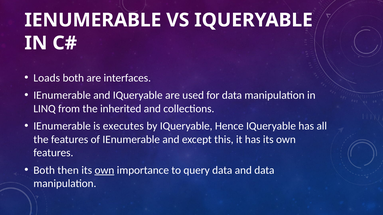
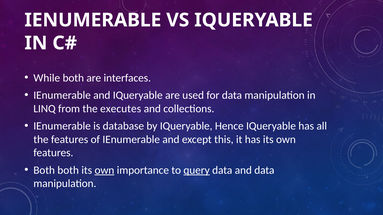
Loads: Loads -> While (47, 78)
inherited: inherited -> executes (121, 109)
executes: executes -> database (123, 126)
Both then: then -> both (68, 170)
query underline: none -> present (197, 170)
